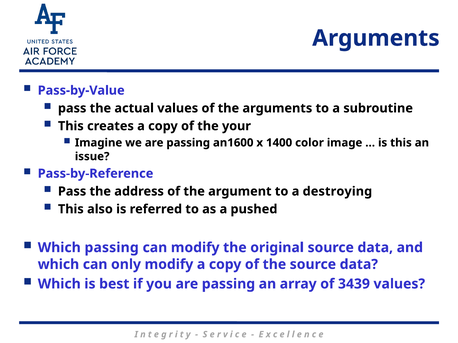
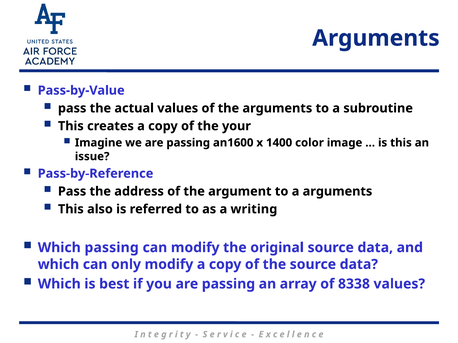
a destroying: destroying -> arguments (337, 192)
pushed: pushed -> writing (254, 209)
3439: 3439 -> 8338 (354, 284)
